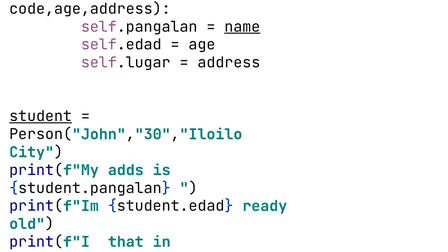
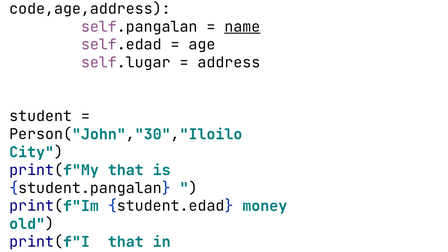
student underline: present -> none (41, 116)
print(f"My adds: adds -> that (126, 170)
ready: ready -> money (265, 206)
